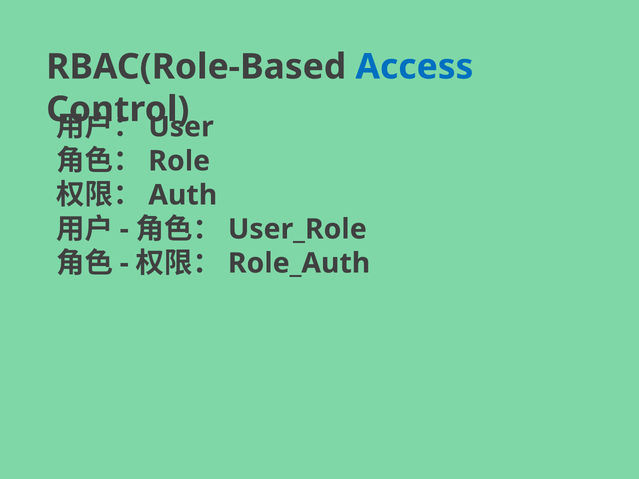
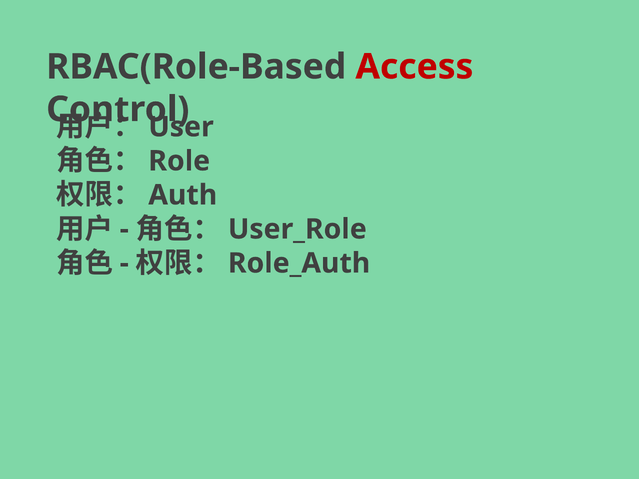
Access colour: blue -> red (414, 67)
